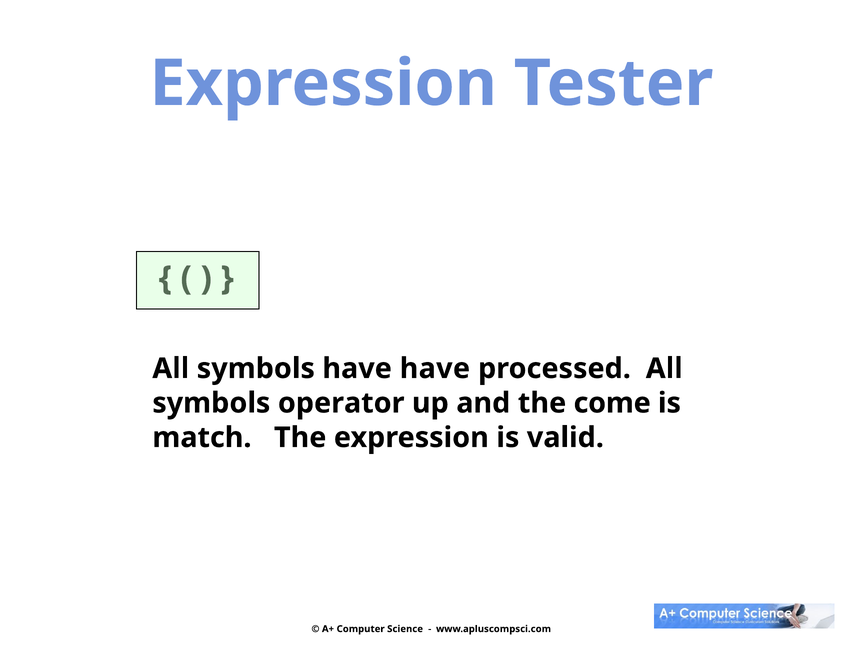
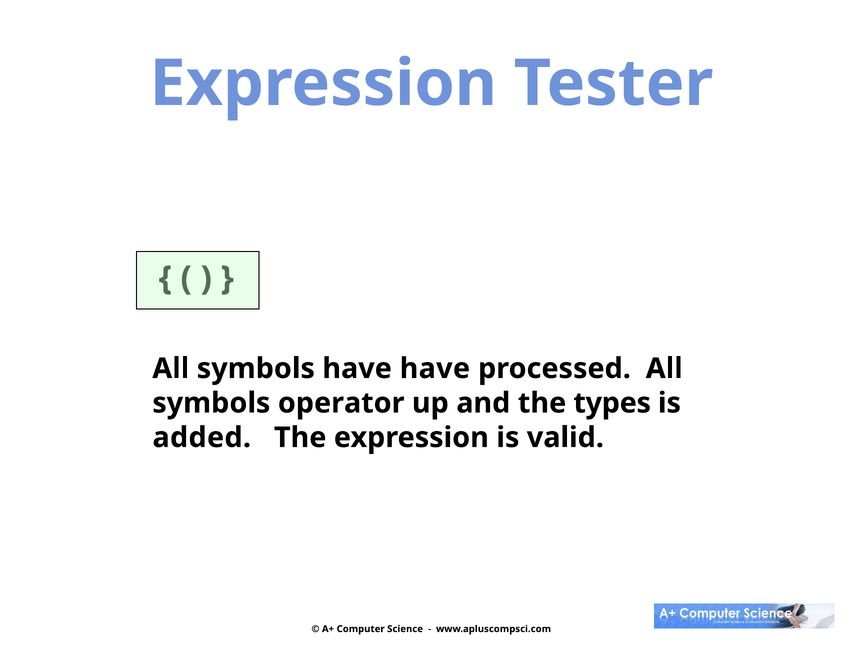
come: come -> types (612, 403)
match: match -> added (202, 438)
